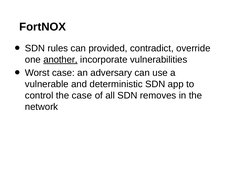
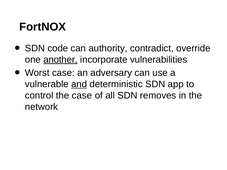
rules: rules -> code (58, 48)
provided: provided -> authority (108, 48)
and underline: none -> present (79, 84)
